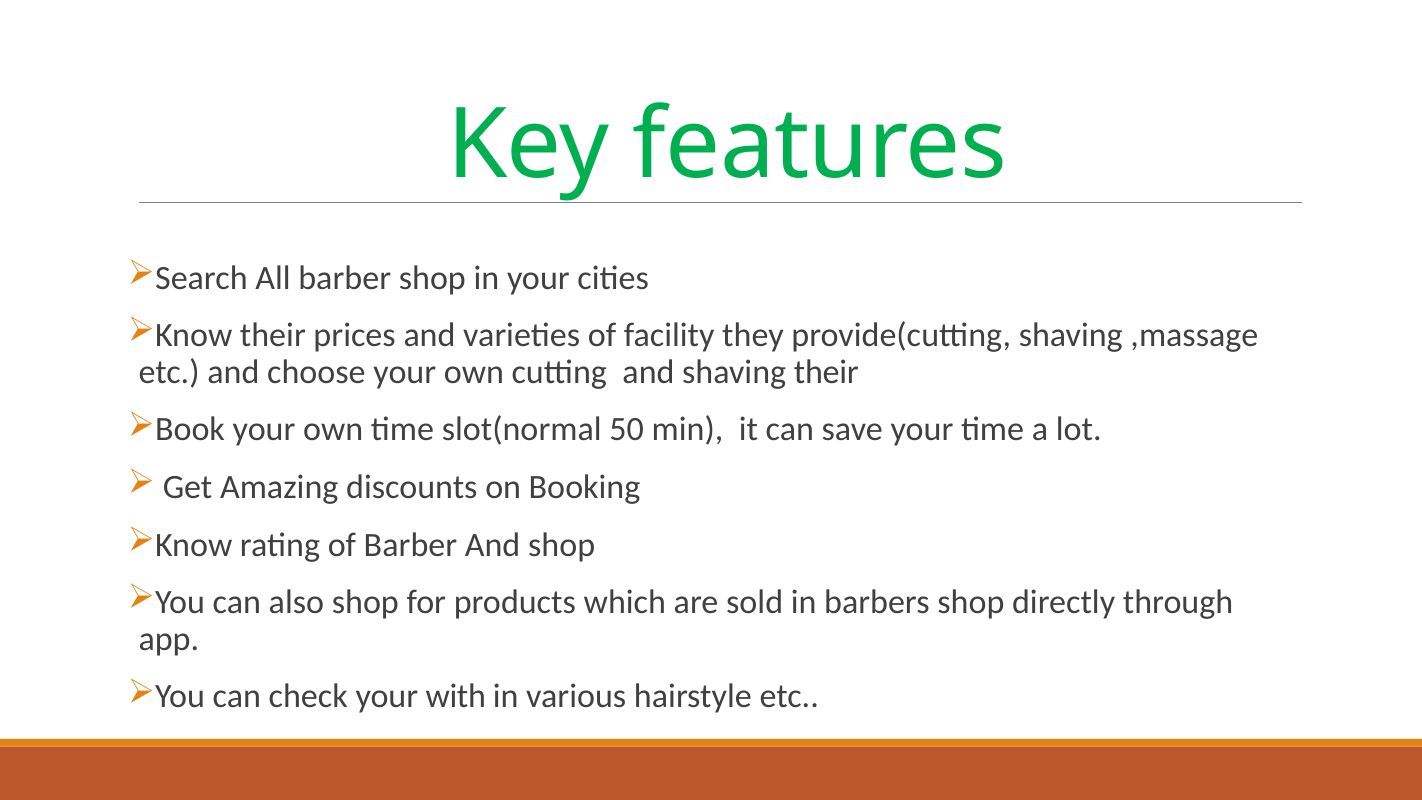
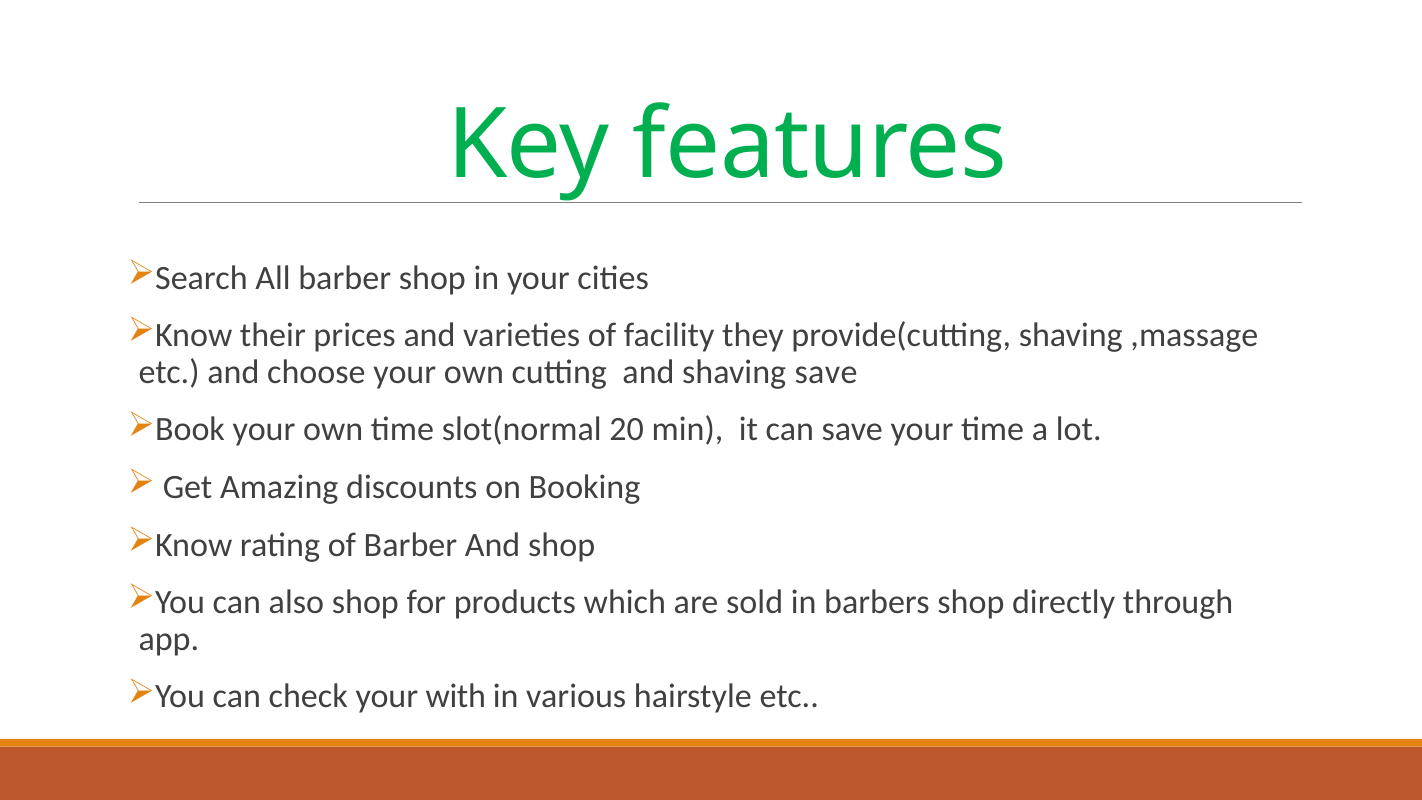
shaving their: their -> save (826, 372)
50: 50 -> 20 (627, 430)
